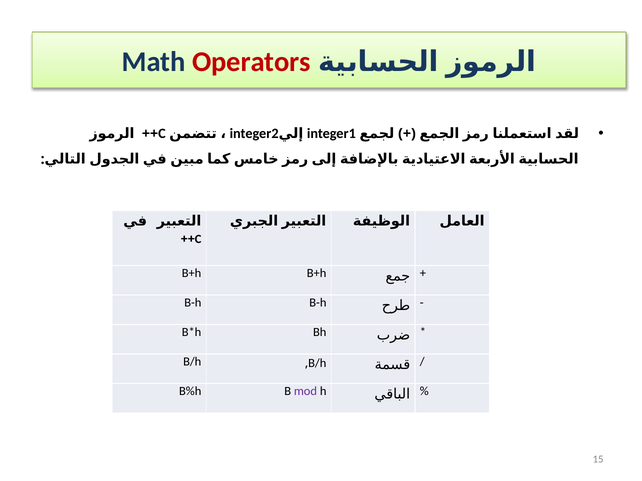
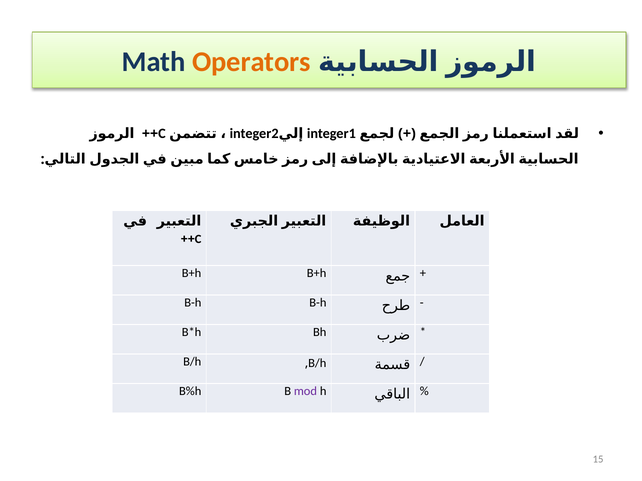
Operators colour: red -> orange (251, 62)
